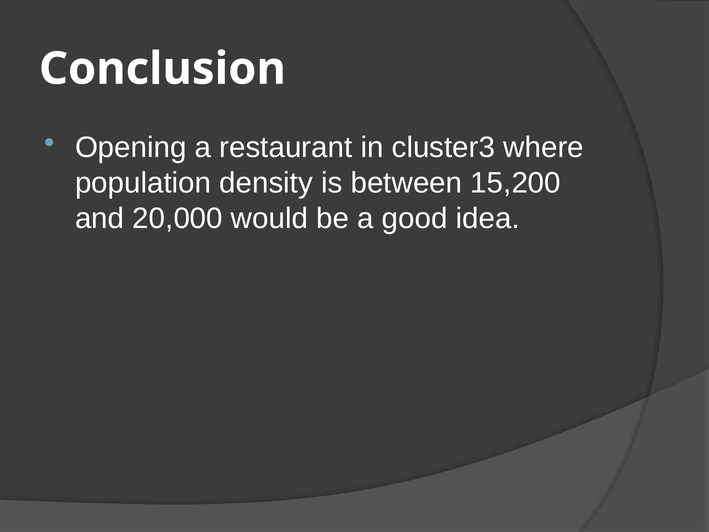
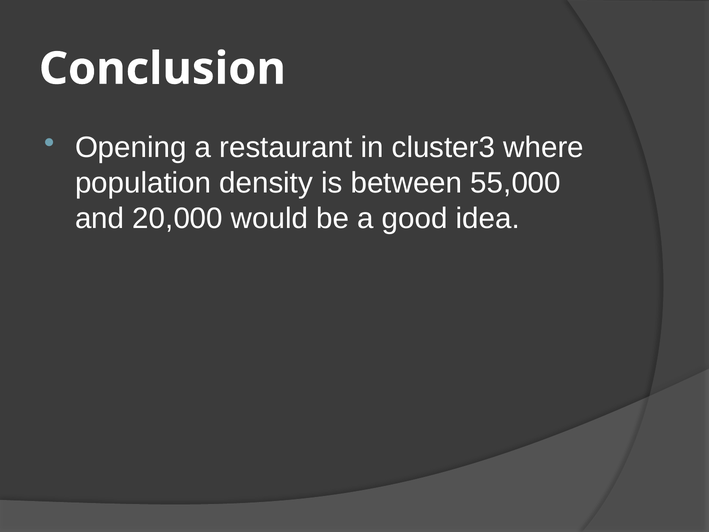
15,200: 15,200 -> 55,000 (516, 183)
